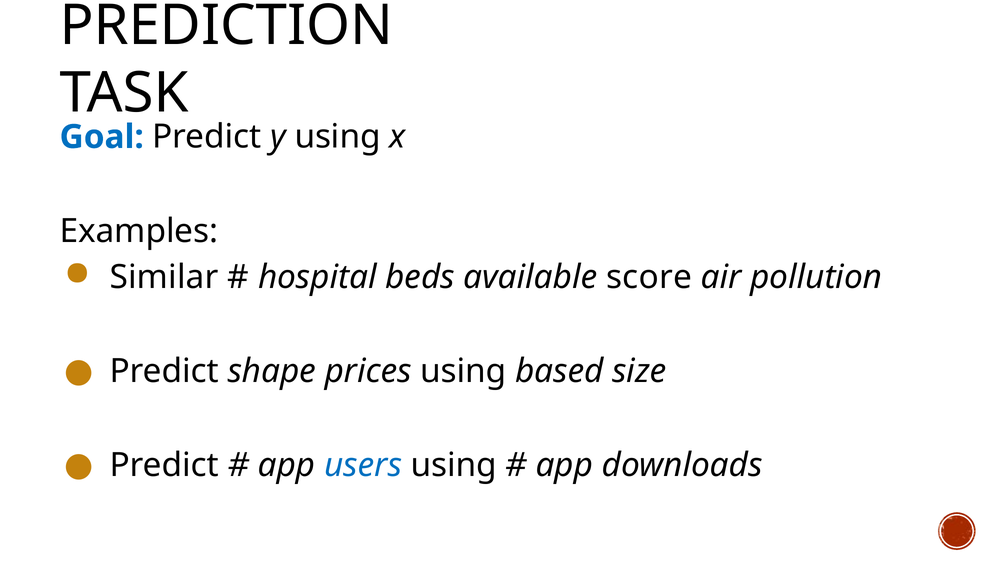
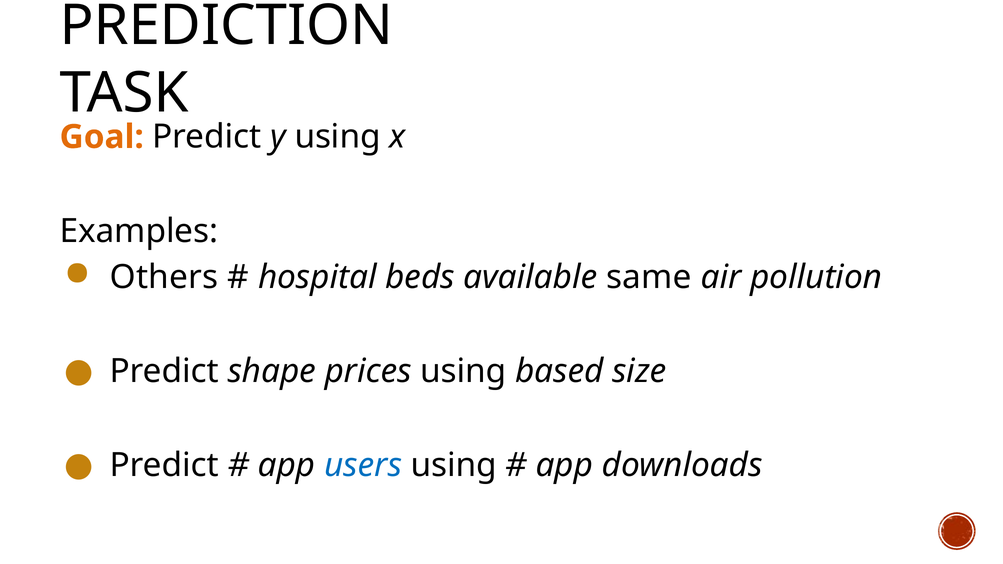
Goal colour: blue -> orange (102, 137)
Similar: Similar -> Others (164, 277)
score: score -> same (649, 277)
